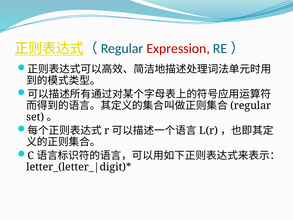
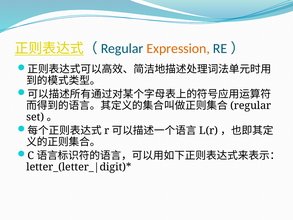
Expression colour: red -> orange (178, 48)
